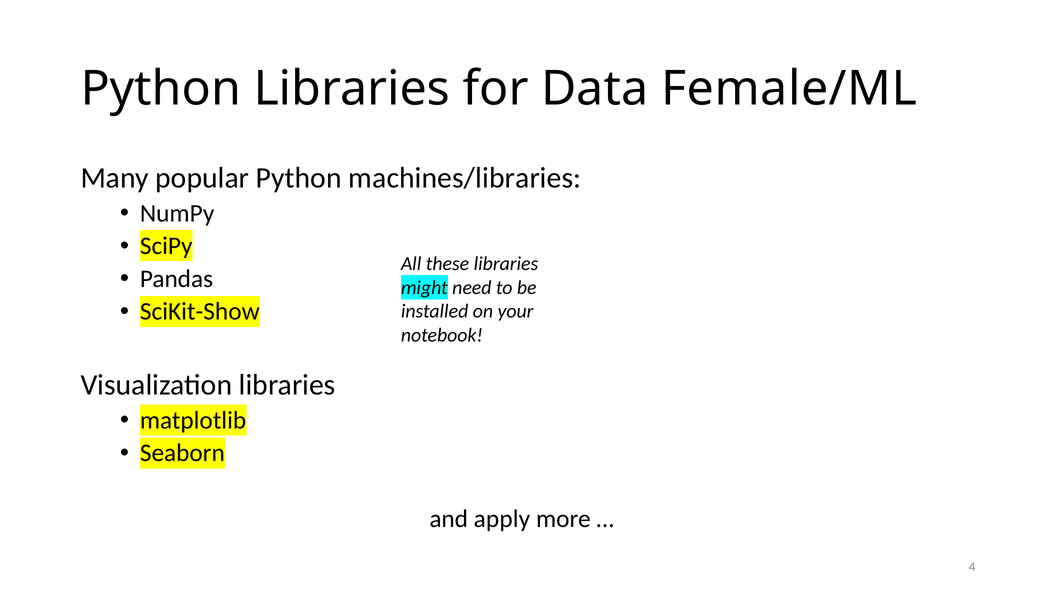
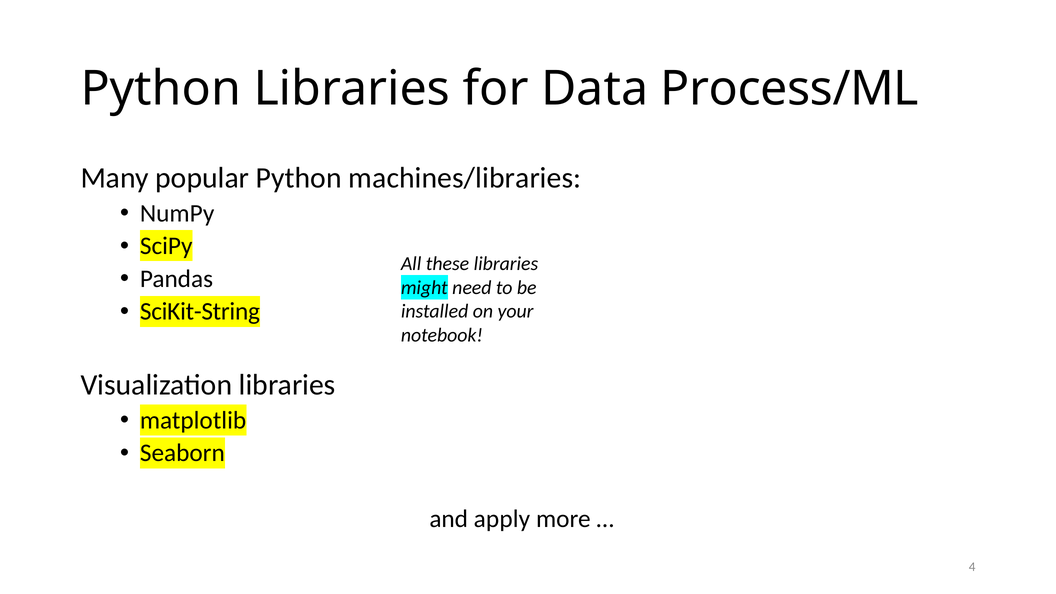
Female/ML: Female/ML -> Process/ML (790, 89)
SciKit-Show: SciKit-Show -> SciKit-String (200, 312)
